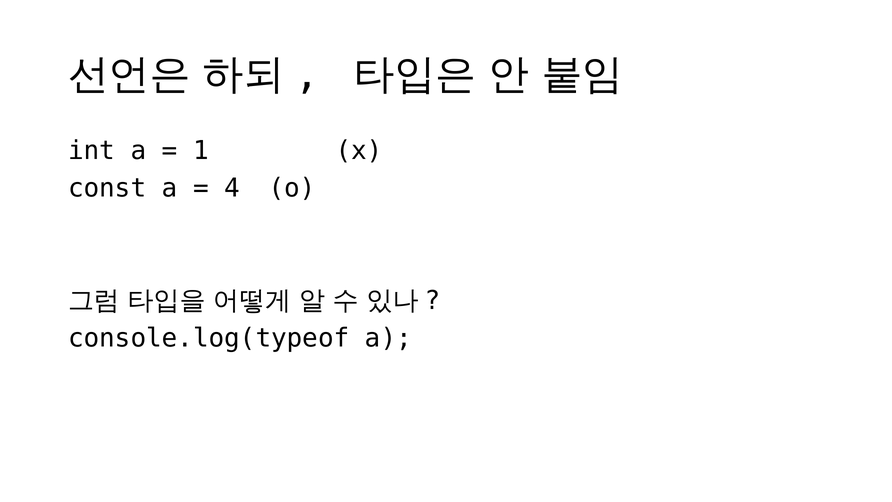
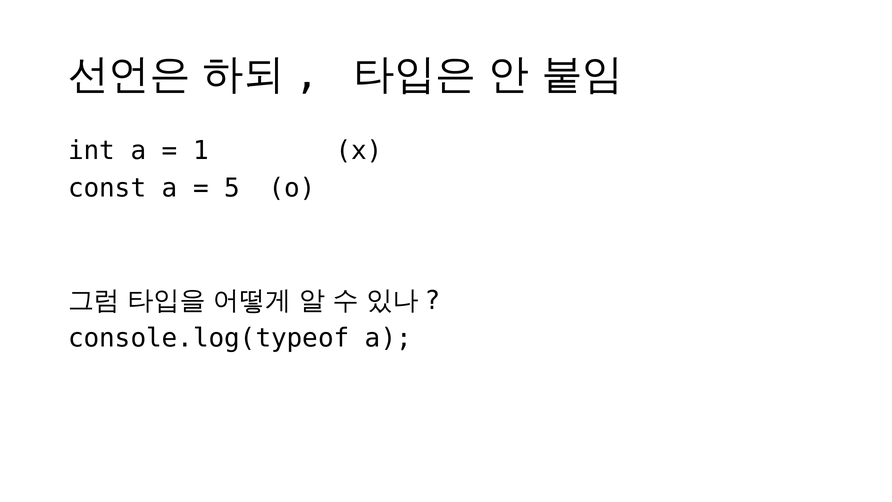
4: 4 -> 5 (232, 188)
